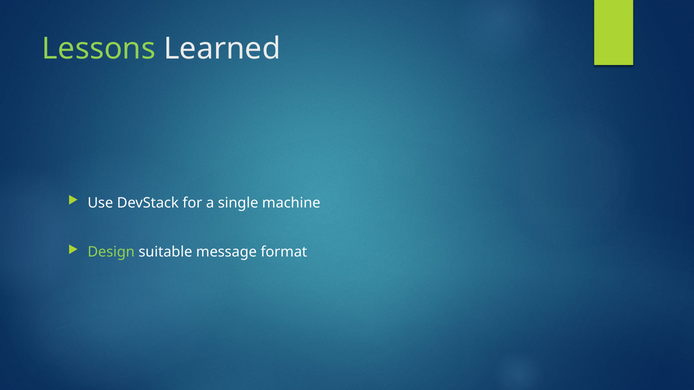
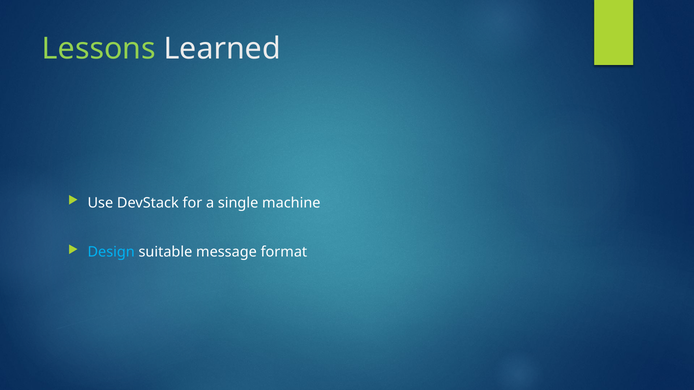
Design colour: light green -> light blue (111, 252)
